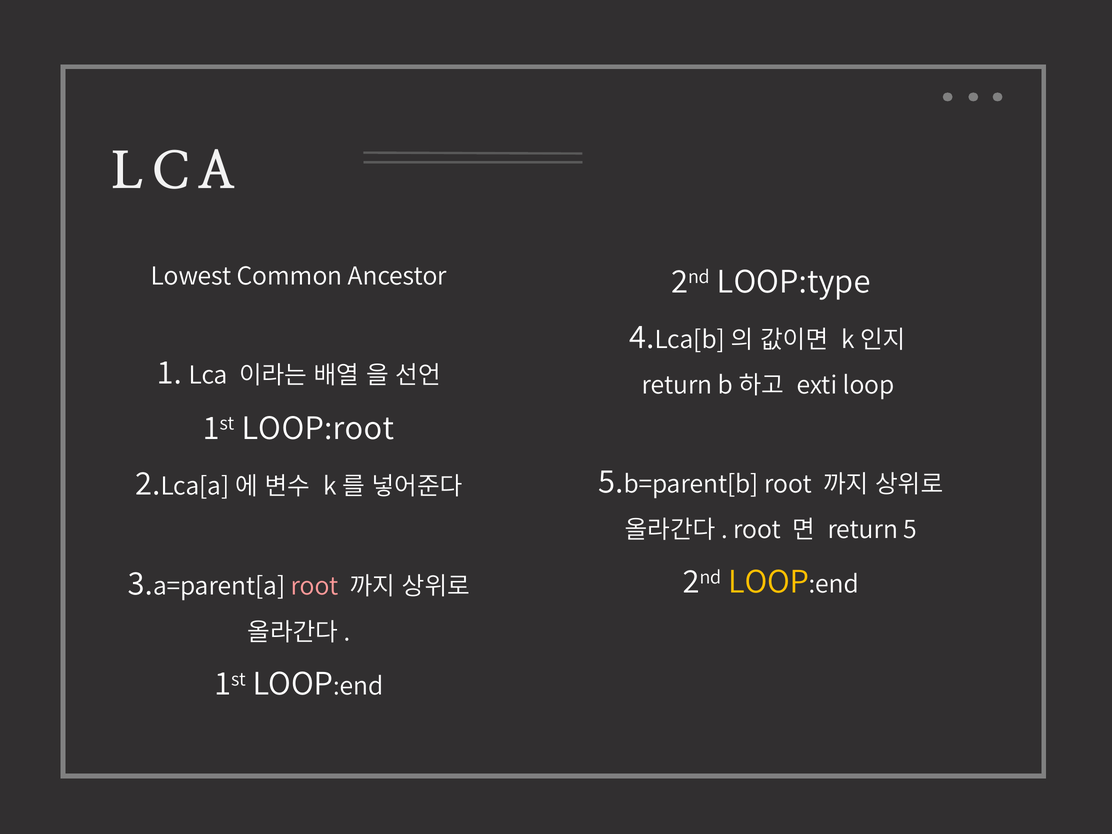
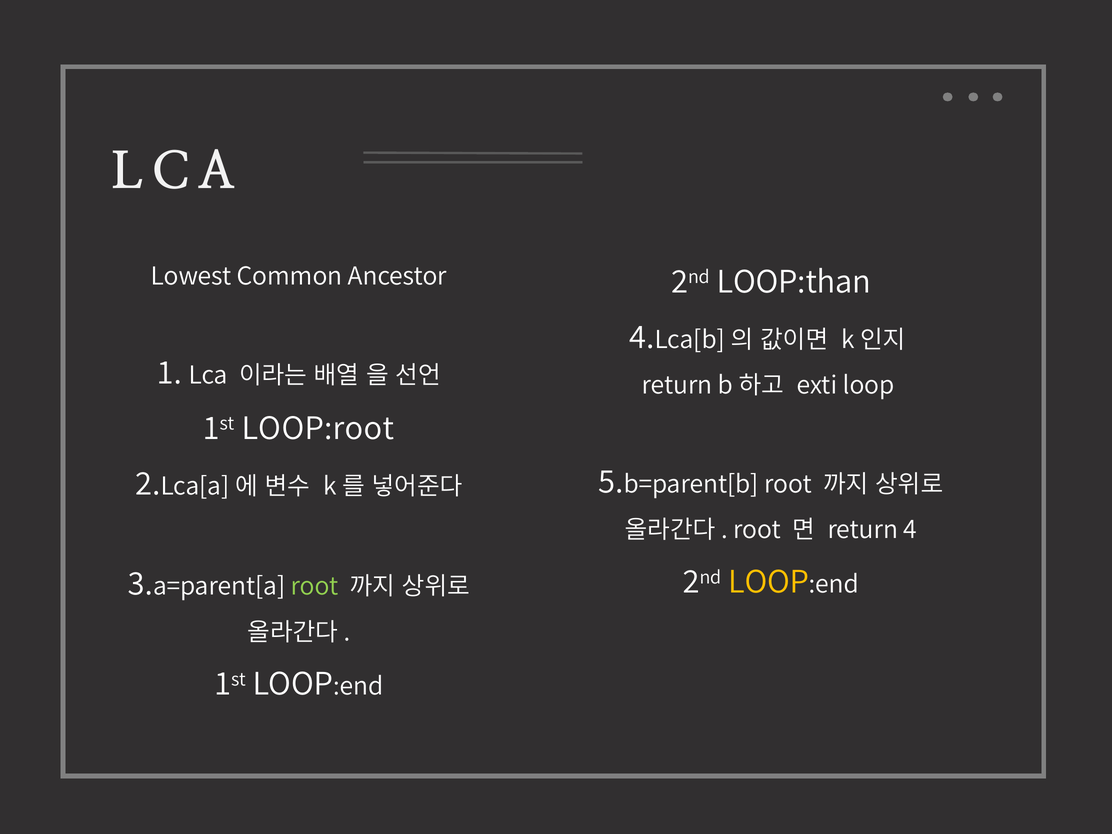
LOOP:type: LOOP:type -> LOOP:than (794, 282)
return 5: 5 -> 4 (910, 530)
root colour: pink -> light green (315, 587)
